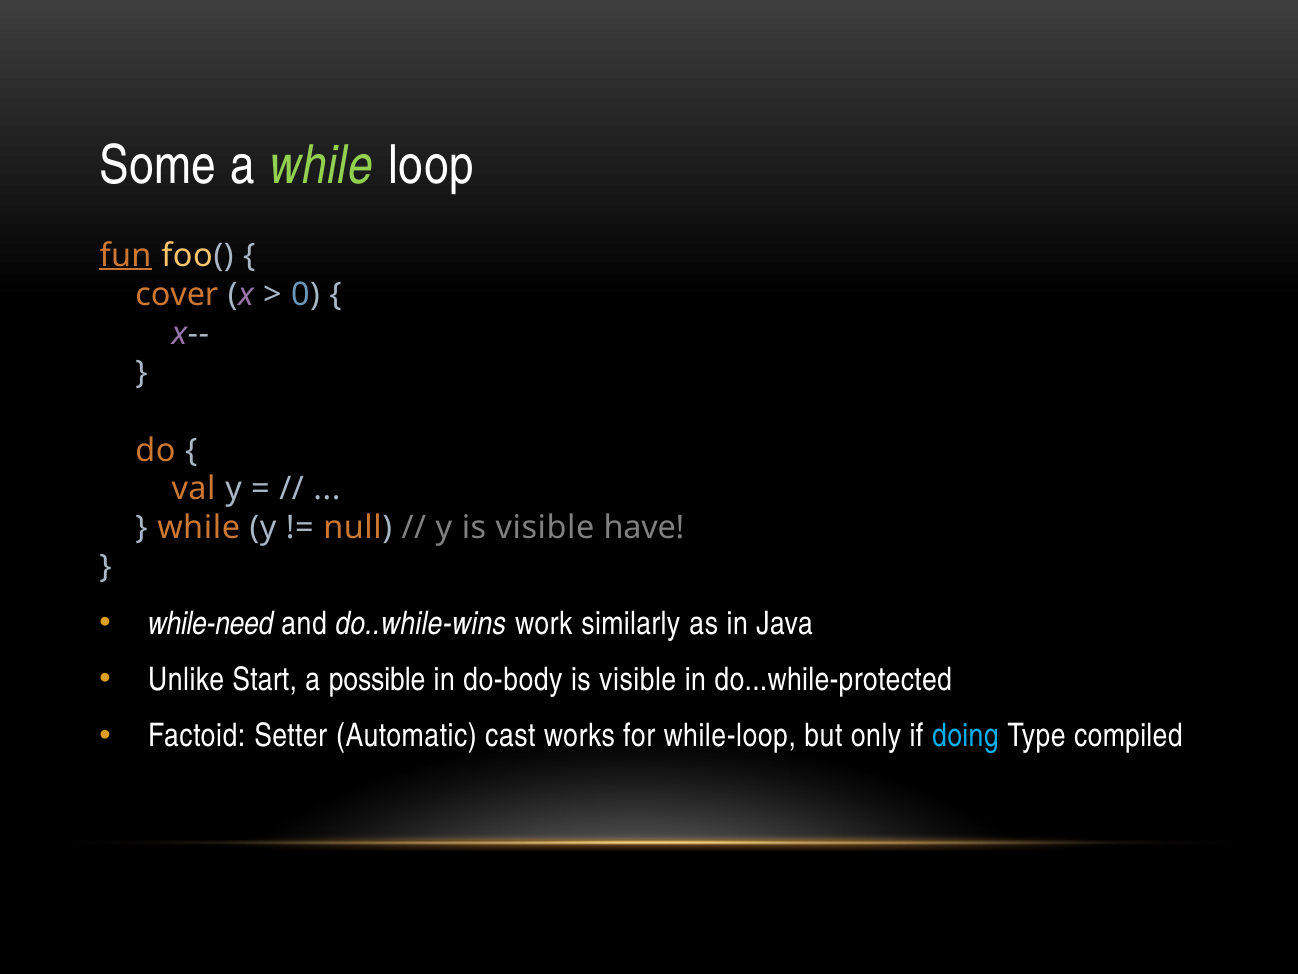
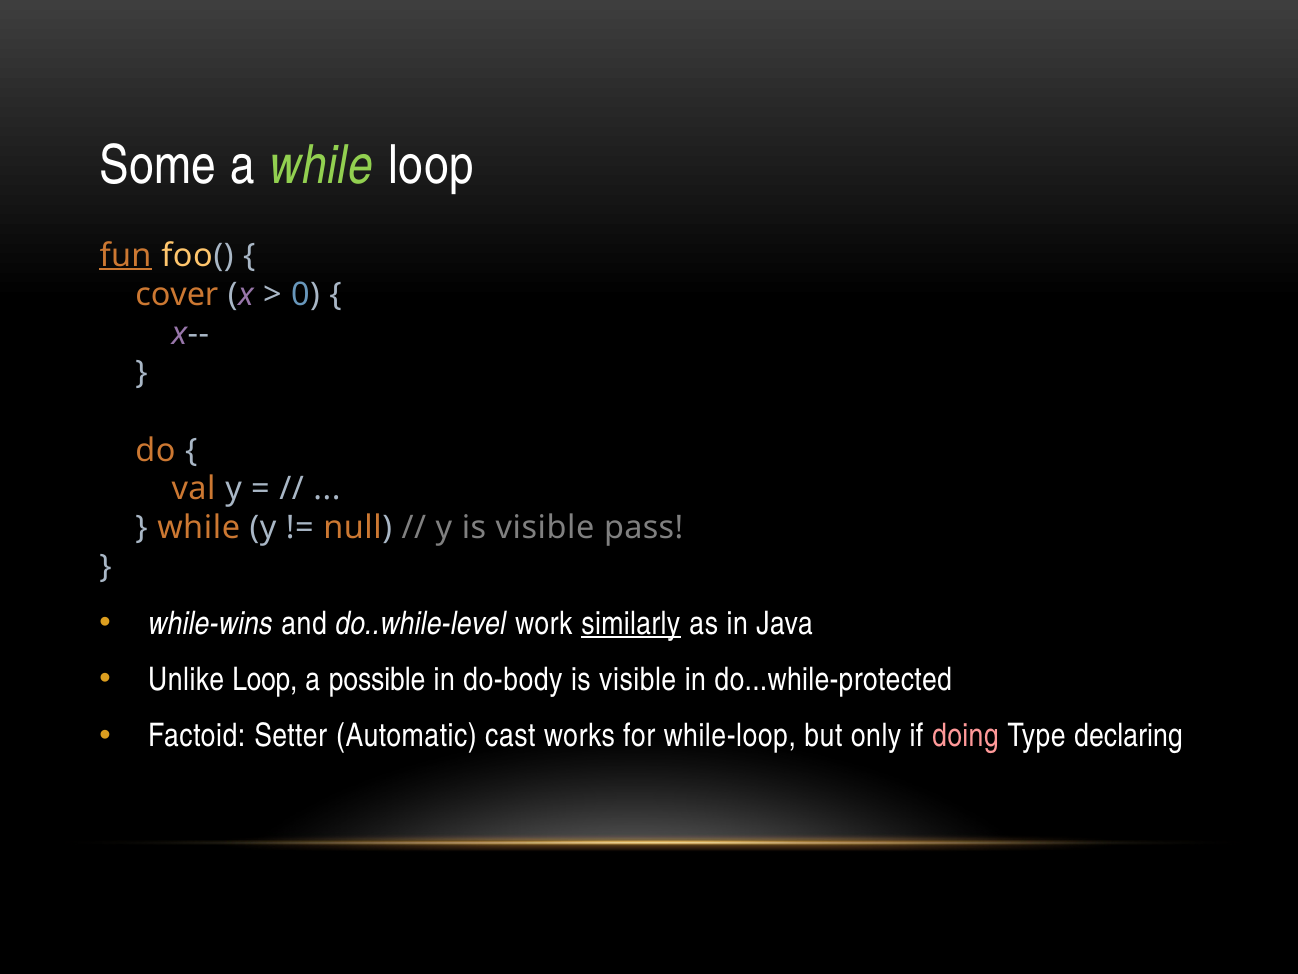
have: have -> pass (644, 528)
while-need: while-need -> while-wins (210, 623)
do..while-wins: do..while-wins -> do..while-level (421, 623)
similarly underline: none -> present (631, 623)
Unlike Start: Start -> Loop (265, 679)
doing colour: light blue -> pink (965, 736)
compiled: compiled -> declaring (1128, 736)
